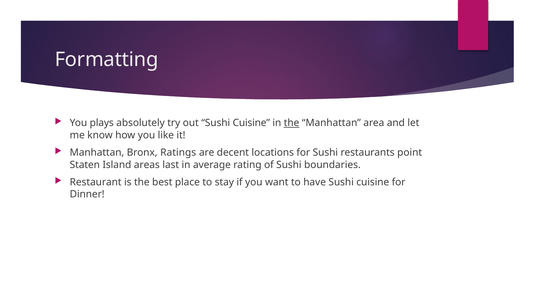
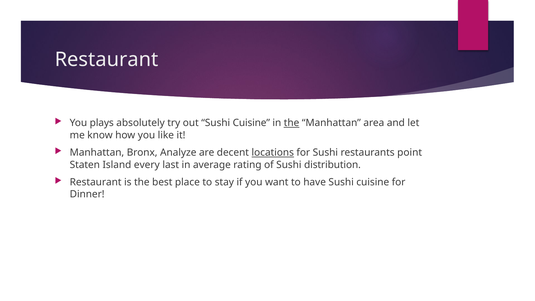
Formatting: Formatting -> Restaurant (107, 60)
Ratings: Ratings -> Analyze (178, 153)
locations underline: none -> present (273, 153)
areas: areas -> every (147, 165)
boundaries: boundaries -> distribution (332, 165)
